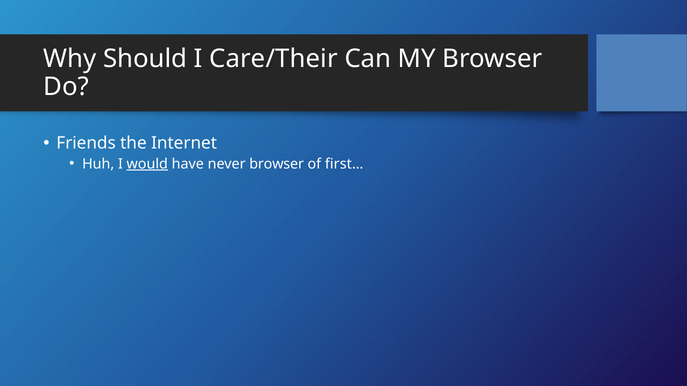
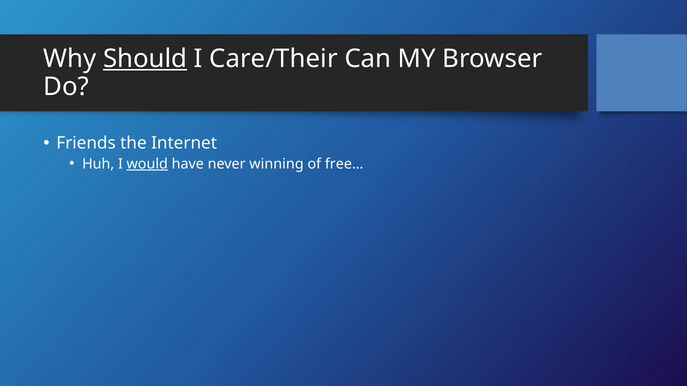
Should underline: none -> present (145, 59)
never browser: browser -> winning (277, 164)
first…: first… -> free… (344, 164)
